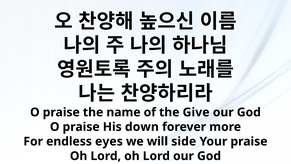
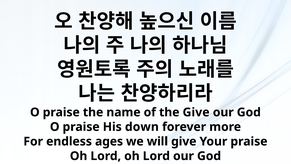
eyes: eyes -> ages (109, 141)
will side: side -> give (184, 141)
